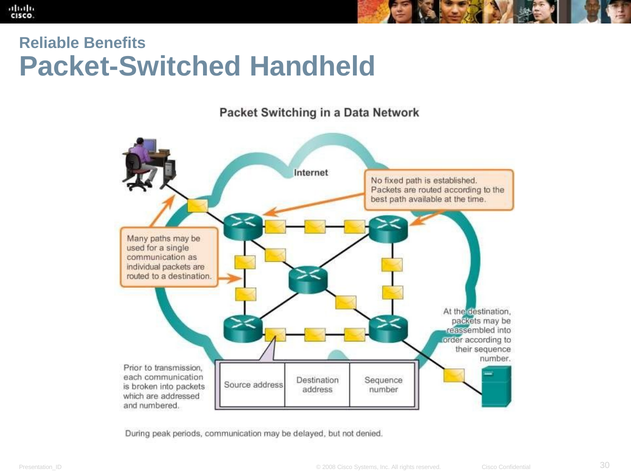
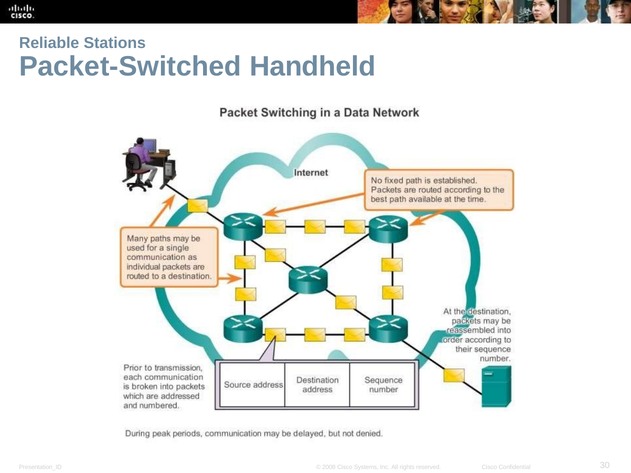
Benefits: Benefits -> Stations (115, 43)
